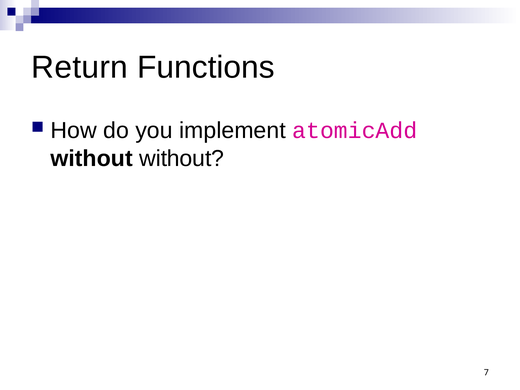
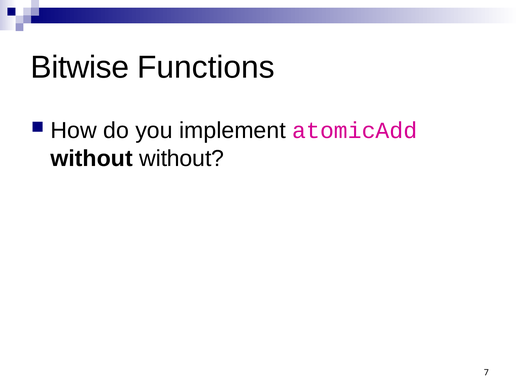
Return: Return -> Bitwise (80, 67)
